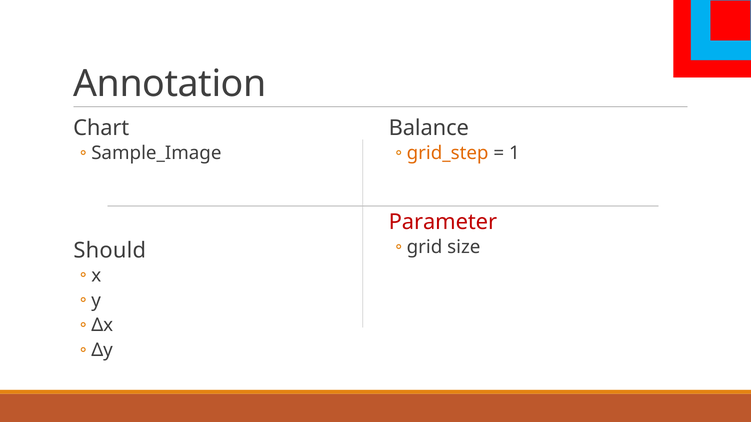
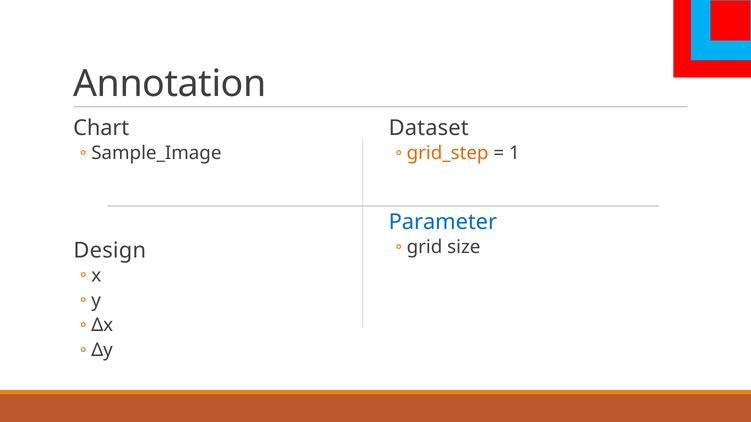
Balance: Balance -> Dataset (429, 128)
Parameter colour: red -> blue (443, 222)
Should: Should -> Design (110, 251)
